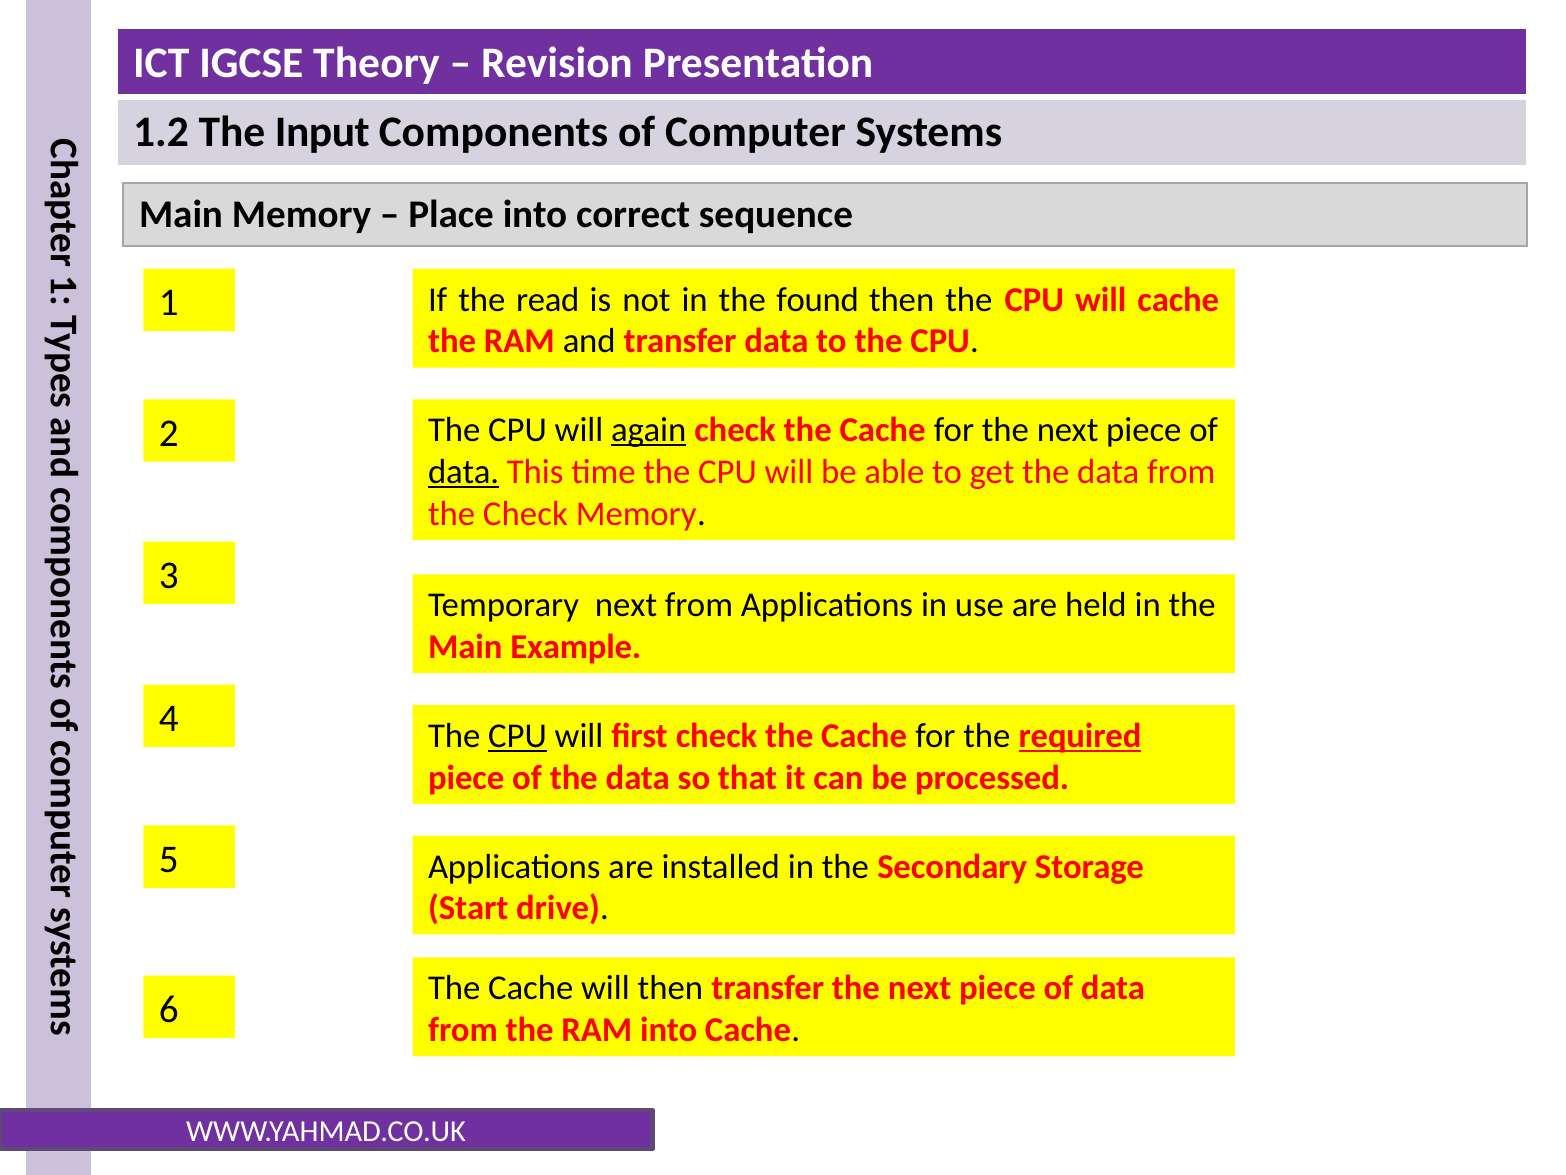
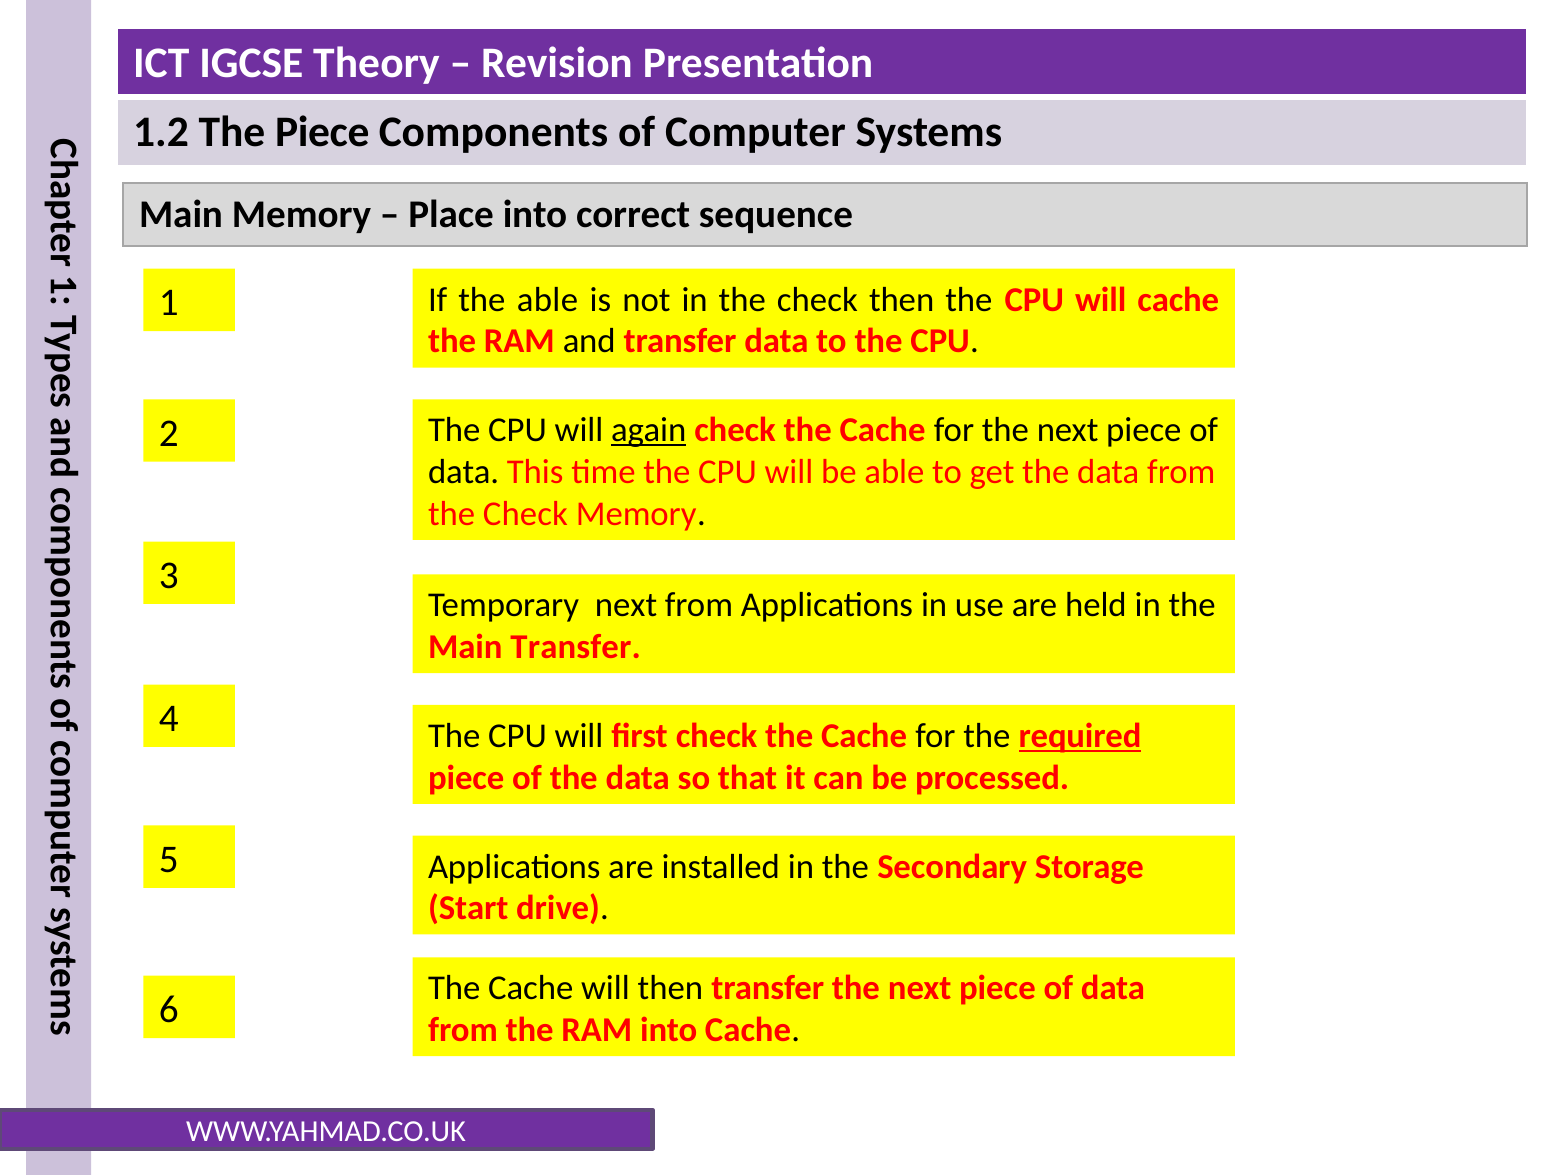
The Input: Input -> Piece (322, 132)
the read: read -> able (547, 300)
in the found: found -> check (817, 300)
data underline: present -> none (464, 472)
Main Example: Example -> Transfer (576, 647)
CPU underline: present -> none (517, 736)
